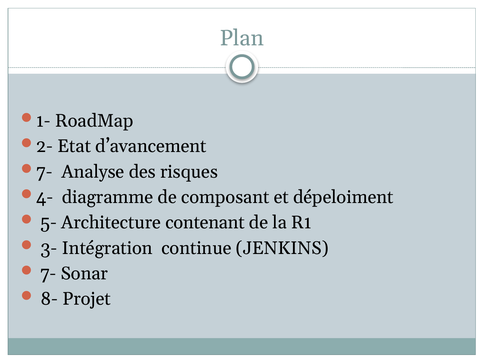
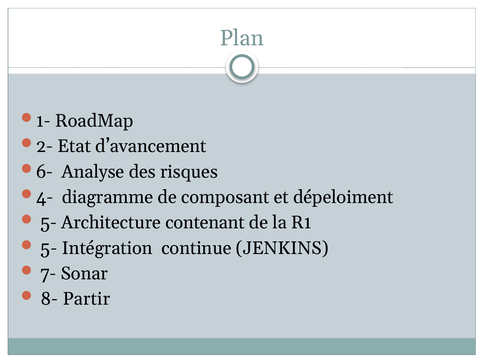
7-: 7- -> 6- (45, 172)
3-: 3- -> 5- (49, 248)
Projet: Projet -> Partir (86, 299)
